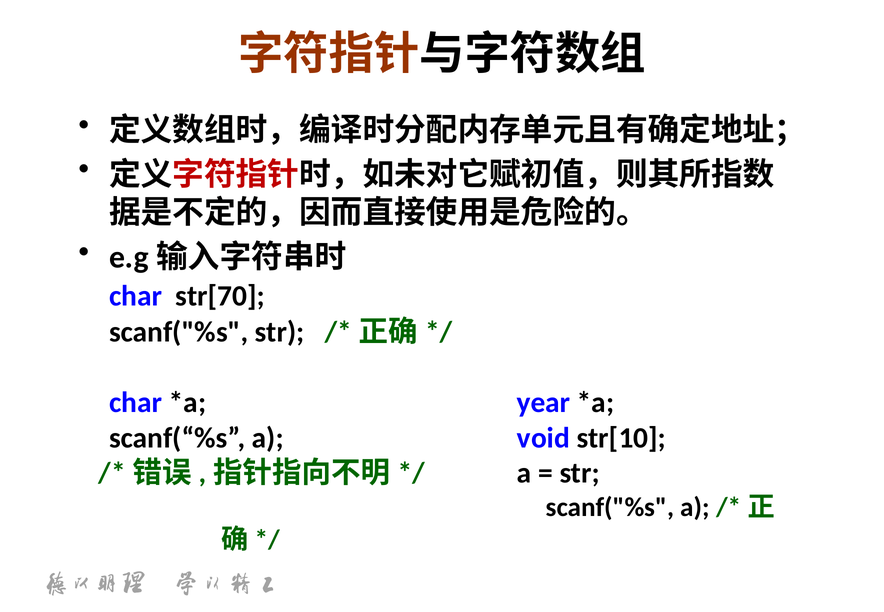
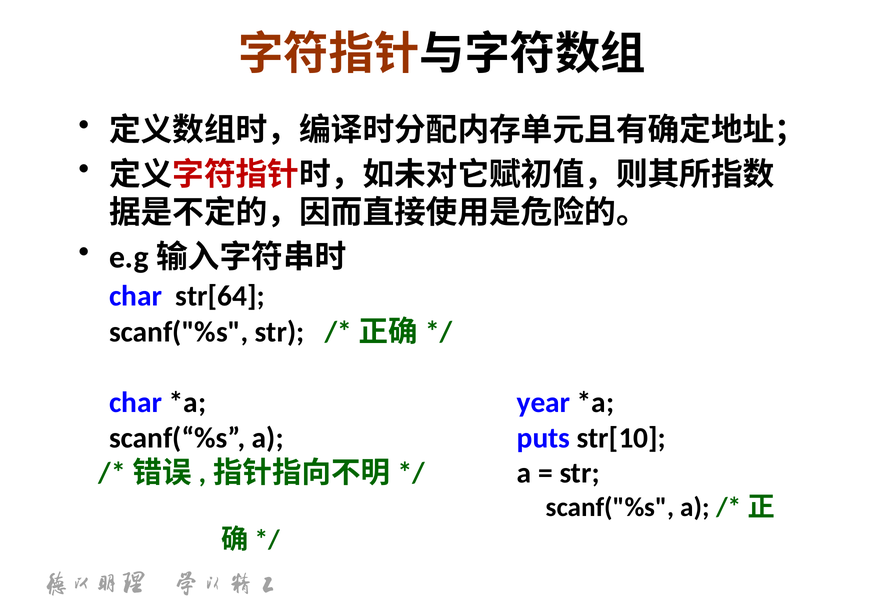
str[70: str[70 -> str[64 (220, 296)
void: void -> puts (544, 438)
